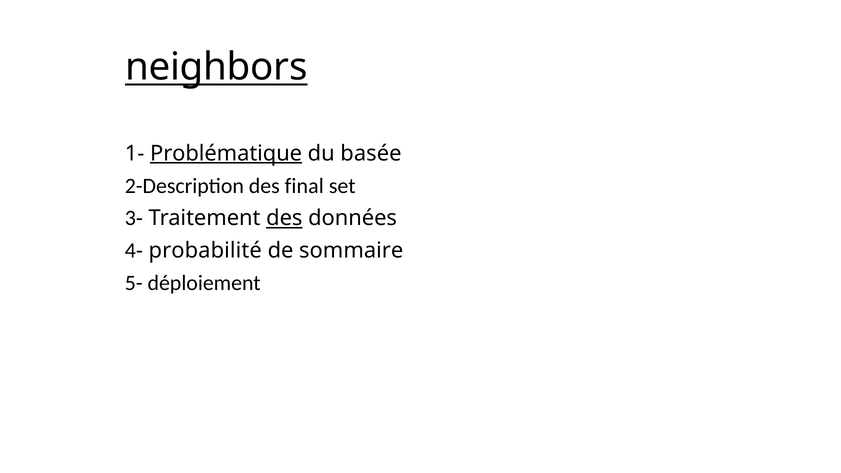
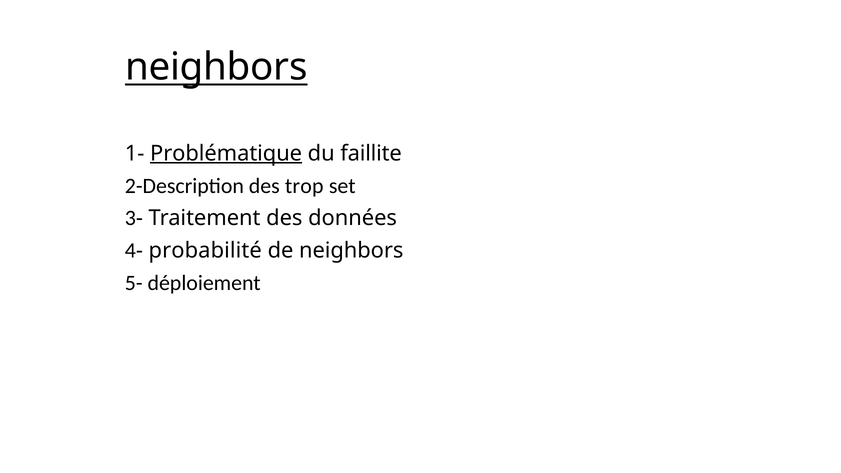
basée: basée -> faillite (371, 153)
final: final -> trop (304, 186)
des underline: present -> none (284, 218)
de sommaire: sommaire -> neighbors (351, 251)
